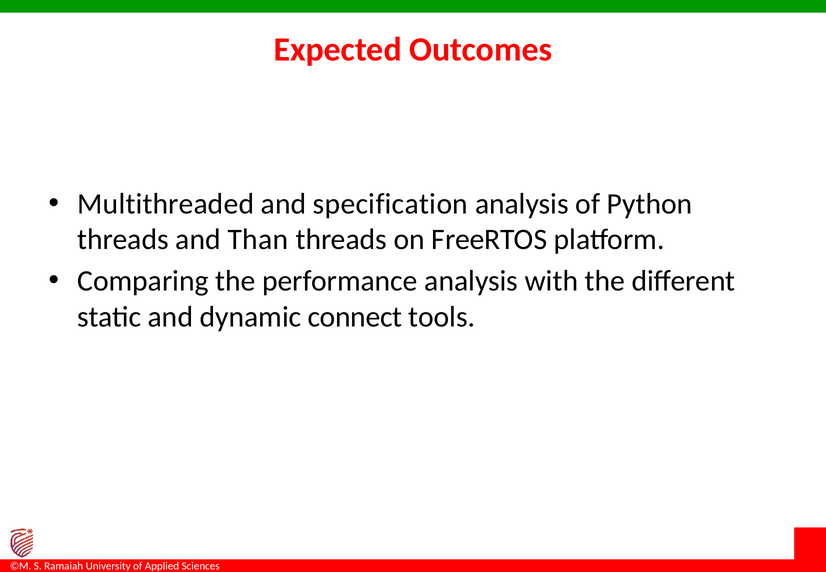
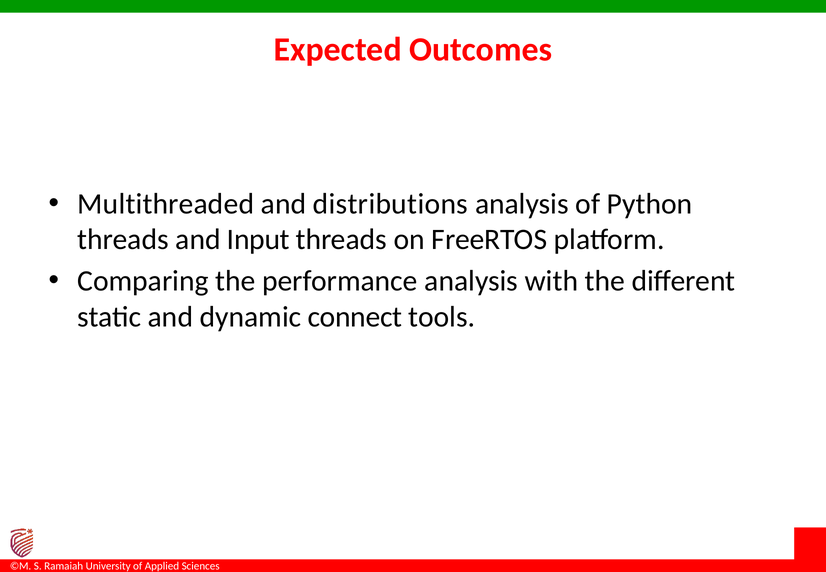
specification: specification -> distributions (390, 204)
Than: Than -> Input (258, 240)
